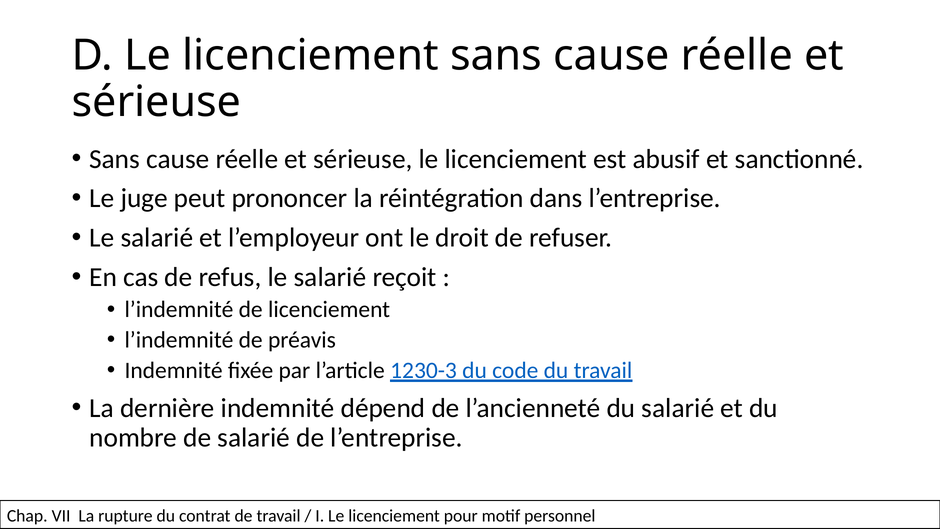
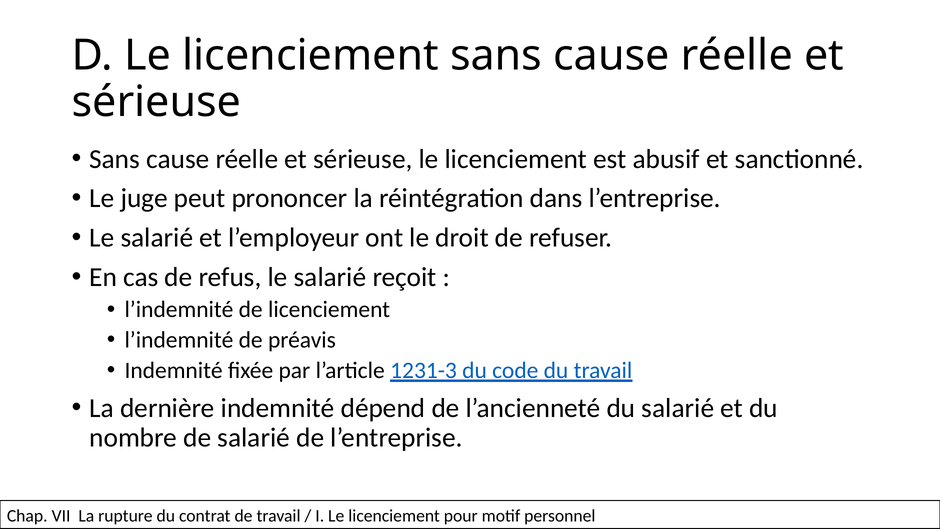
1230-3: 1230-3 -> 1231-3 (424, 370)
